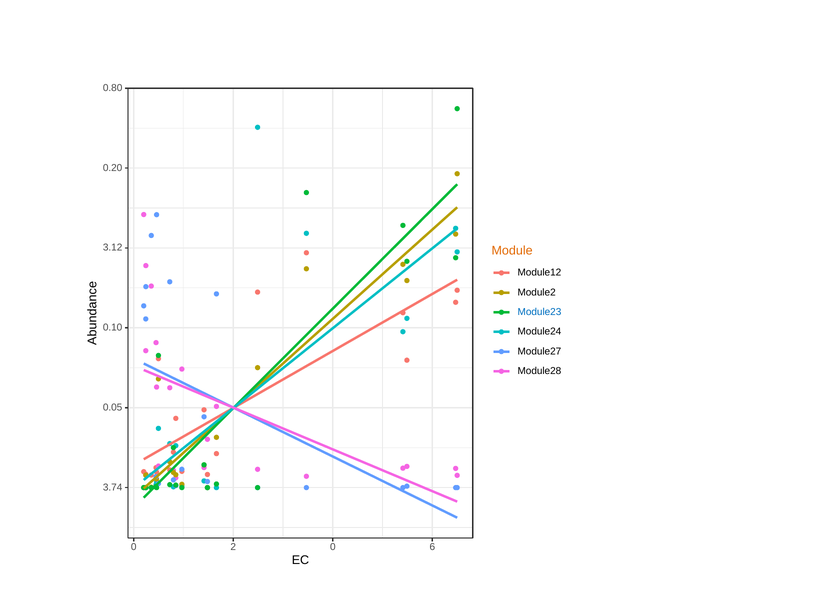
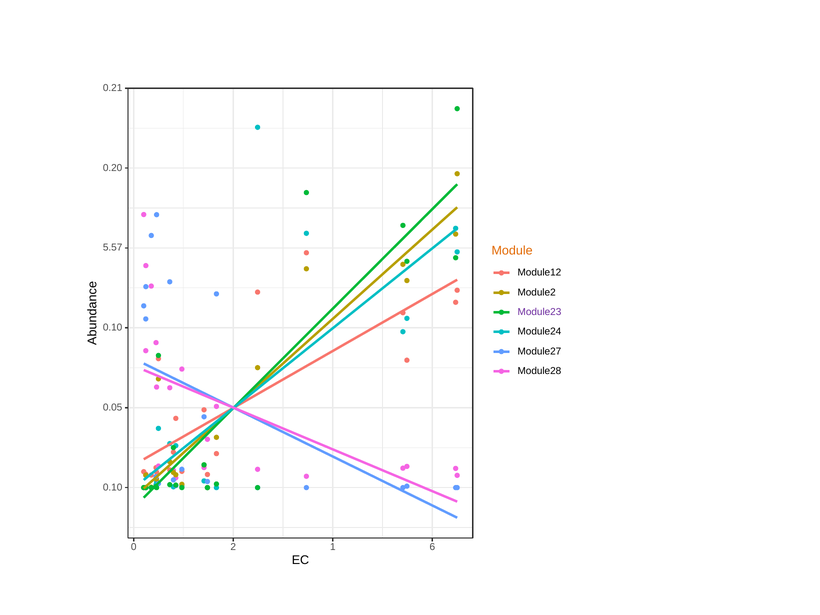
0.80: 0.80 -> 0.21 (113, 88)
3.12: 3.12 -> 5.57 (113, 248)
Module23 colour: blue -> purple (539, 312)
3.74: 3.74 -> 0.10 (113, 487)
2 0: 0 -> 1 (333, 547)
